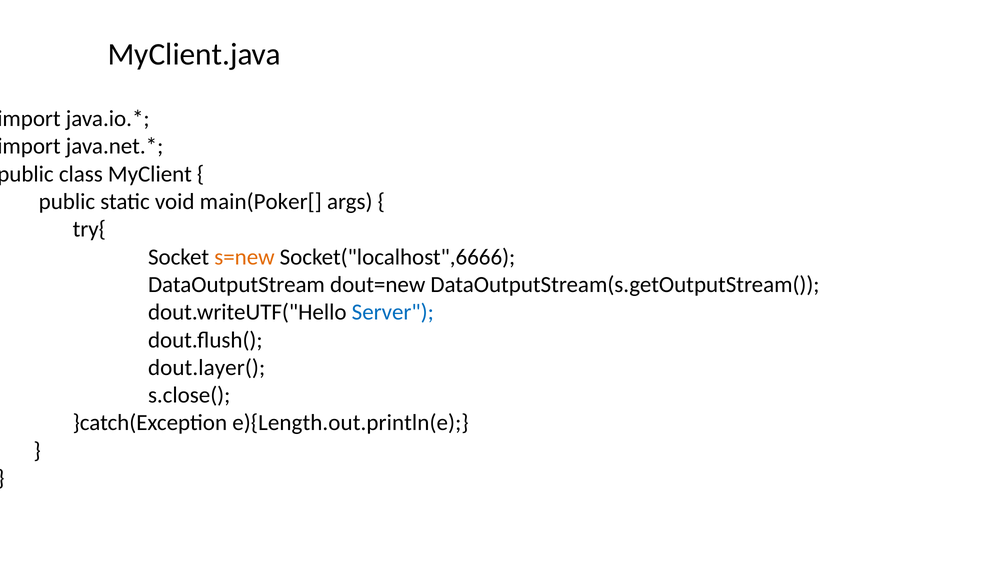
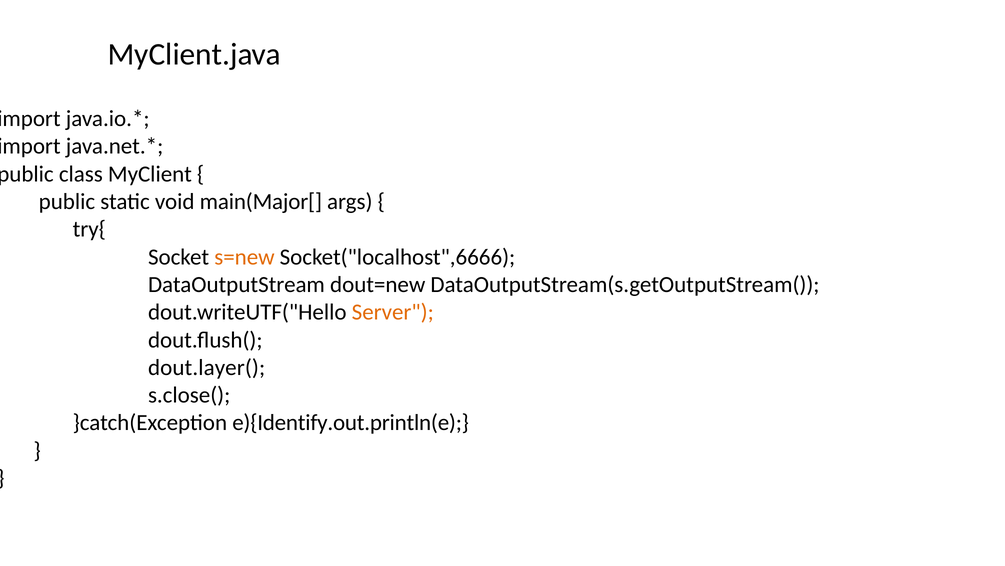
main(Poker[: main(Poker[ -> main(Major[ (261, 201)
Server colour: blue -> orange (393, 312)
e){Length.out.println(e: e){Length.out.println(e -> e){Identify.out.println(e (351, 422)
